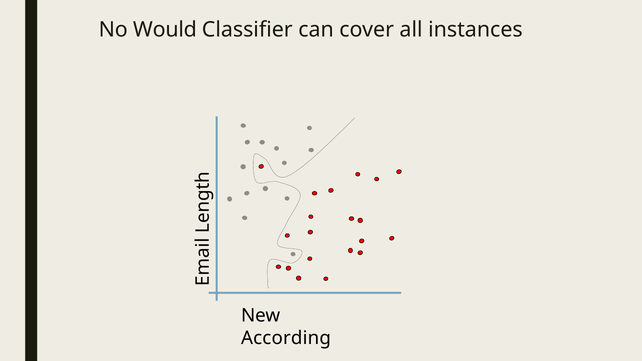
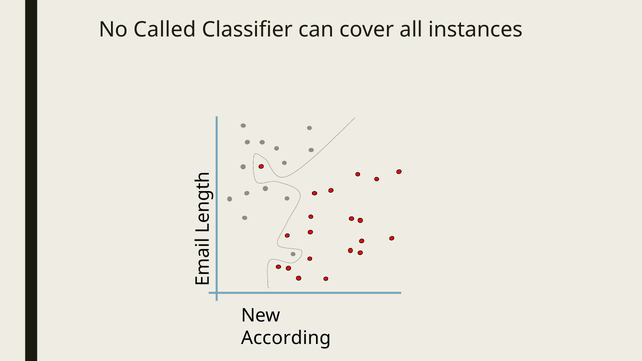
Would: Would -> Called (165, 30)
